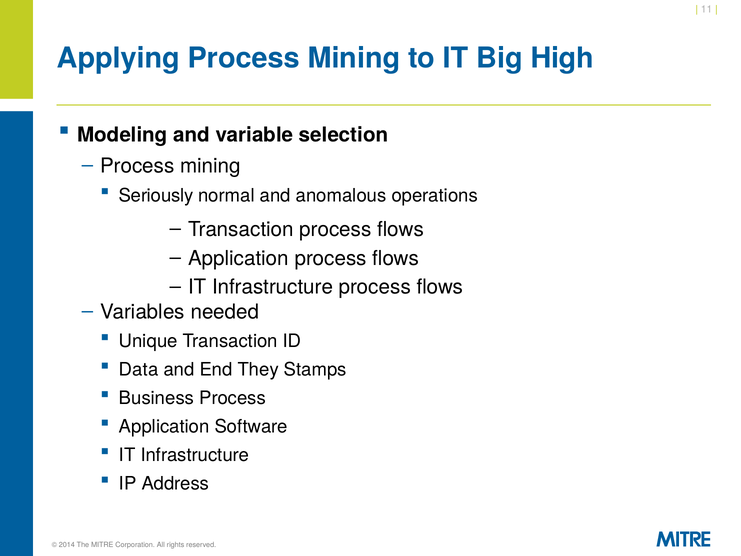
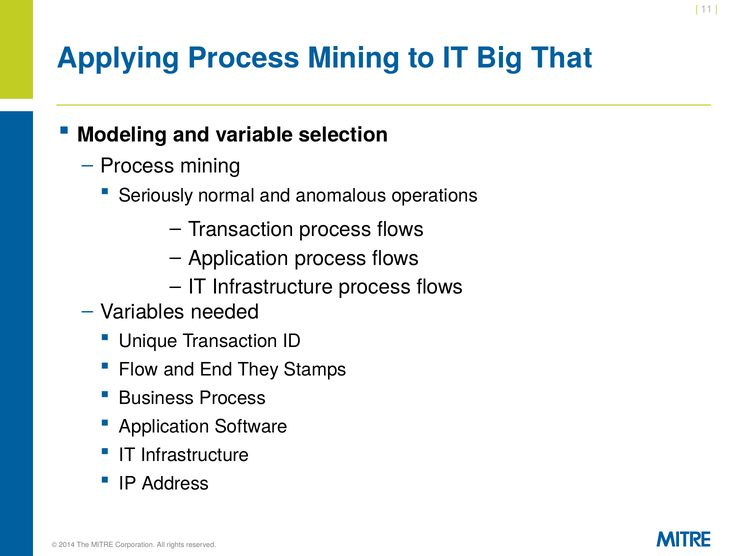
High: High -> That (562, 58)
Data: Data -> Flow (139, 370)
